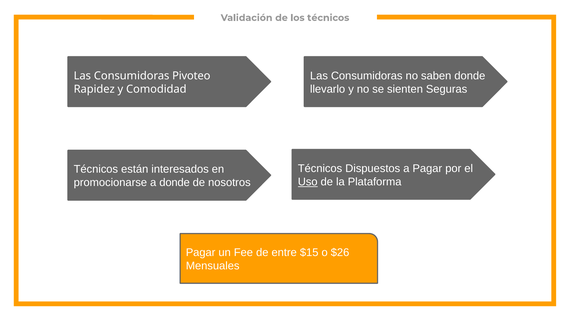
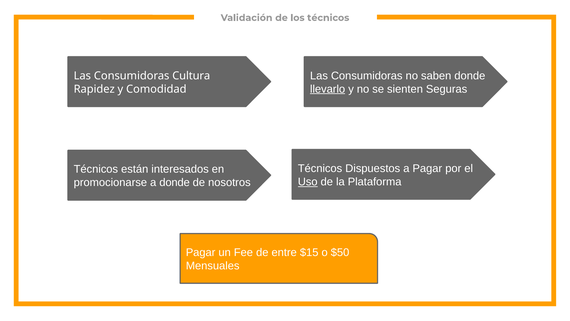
Pivoteo: Pivoteo -> Cultura (191, 76)
llevarlo underline: none -> present (328, 89)
$26: $26 -> $50 (340, 252)
